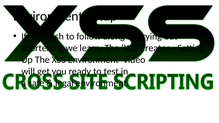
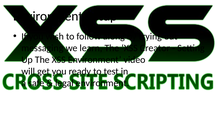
shortening: shortening -> messaging (42, 48)
